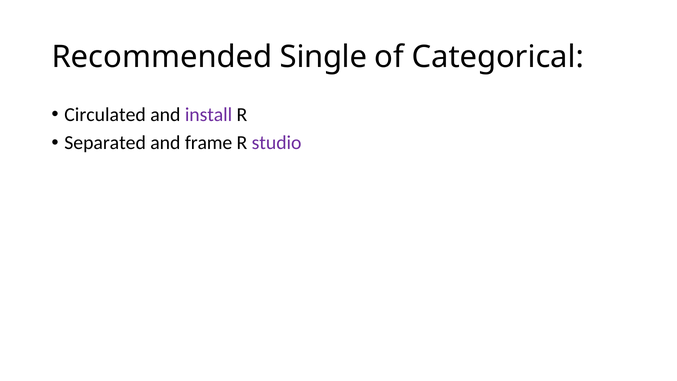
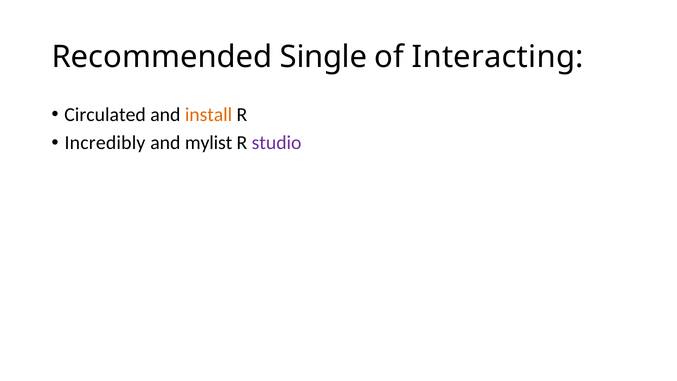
Categorical: Categorical -> Interacting (498, 57)
install colour: purple -> orange (209, 114)
Separated: Separated -> Incredibly (105, 143)
frame: frame -> mylist (209, 143)
